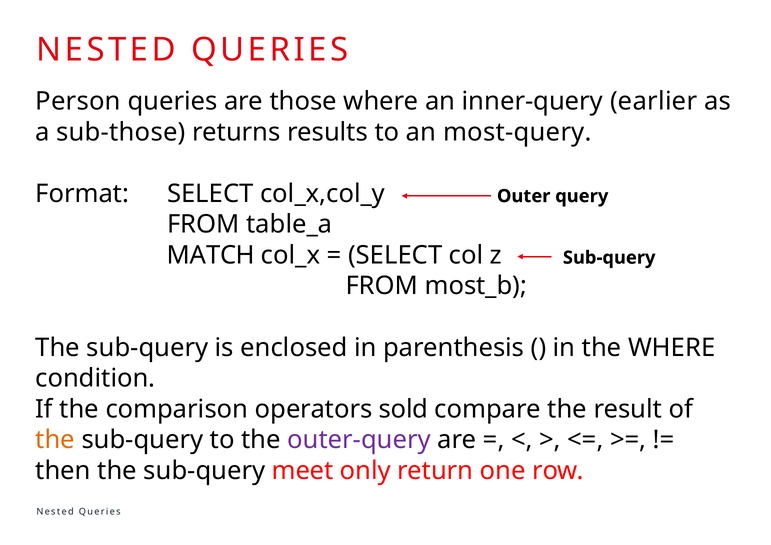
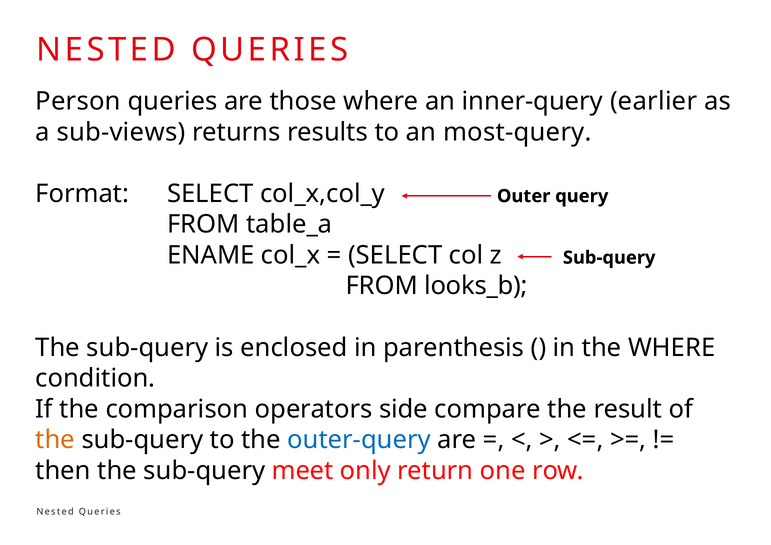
sub-those: sub-those -> sub-views (121, 132)
MATCH: MATCH -> ENAME (211, 255)
most_b: most_b -> looks_b (476, 286)
sold: sold -> side (403, 409)
outer-query colour: purple -> blue (359, 440)
